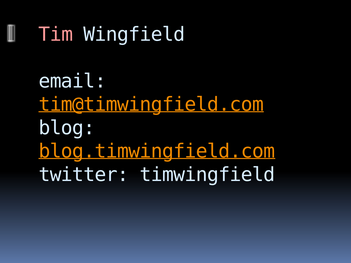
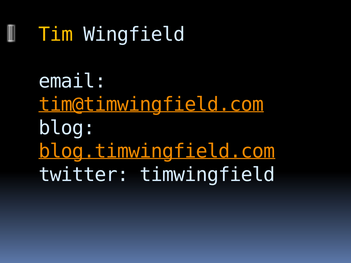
Tim colour: pink -> yellow (56, 34)
